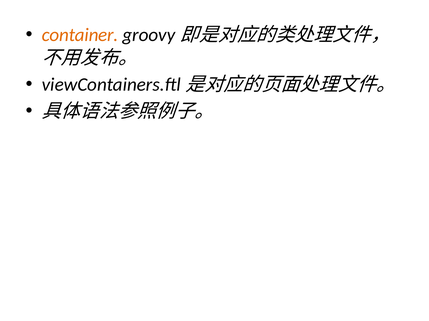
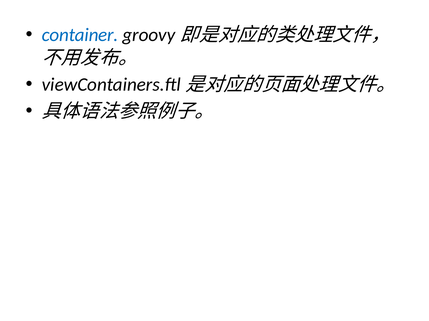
container colour: orange -> blue (80, 35)
